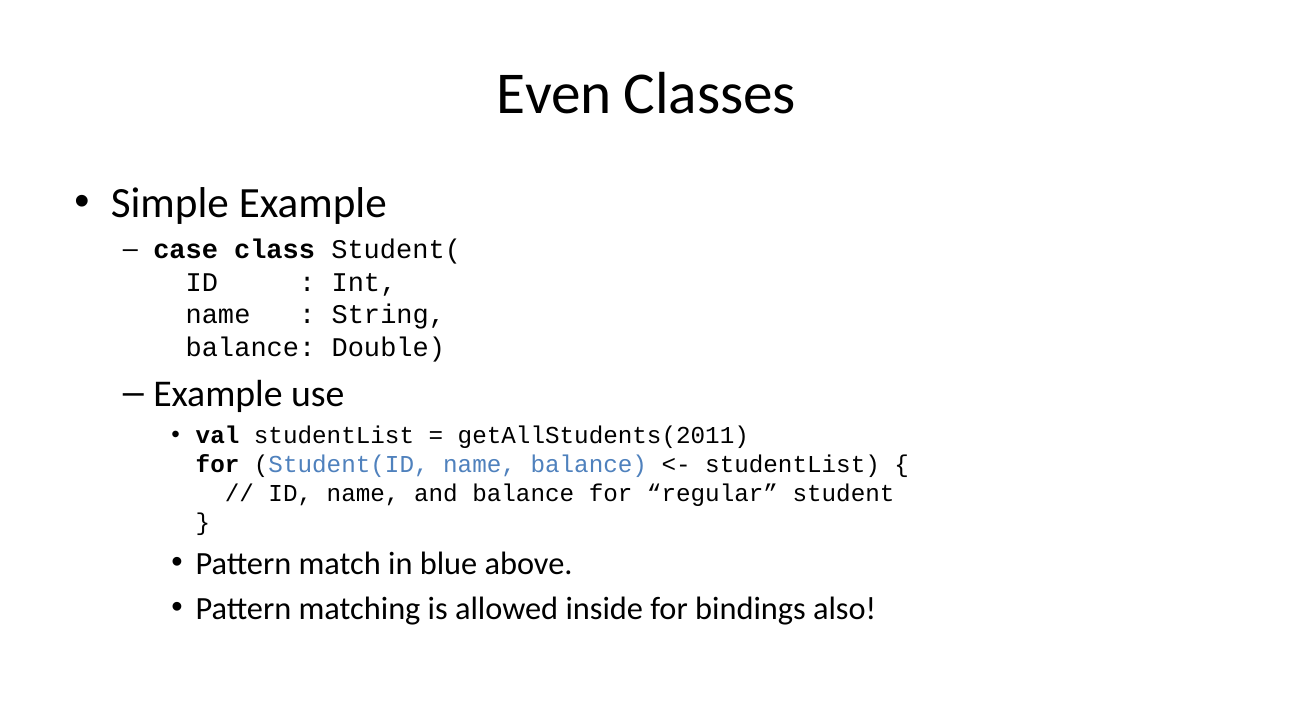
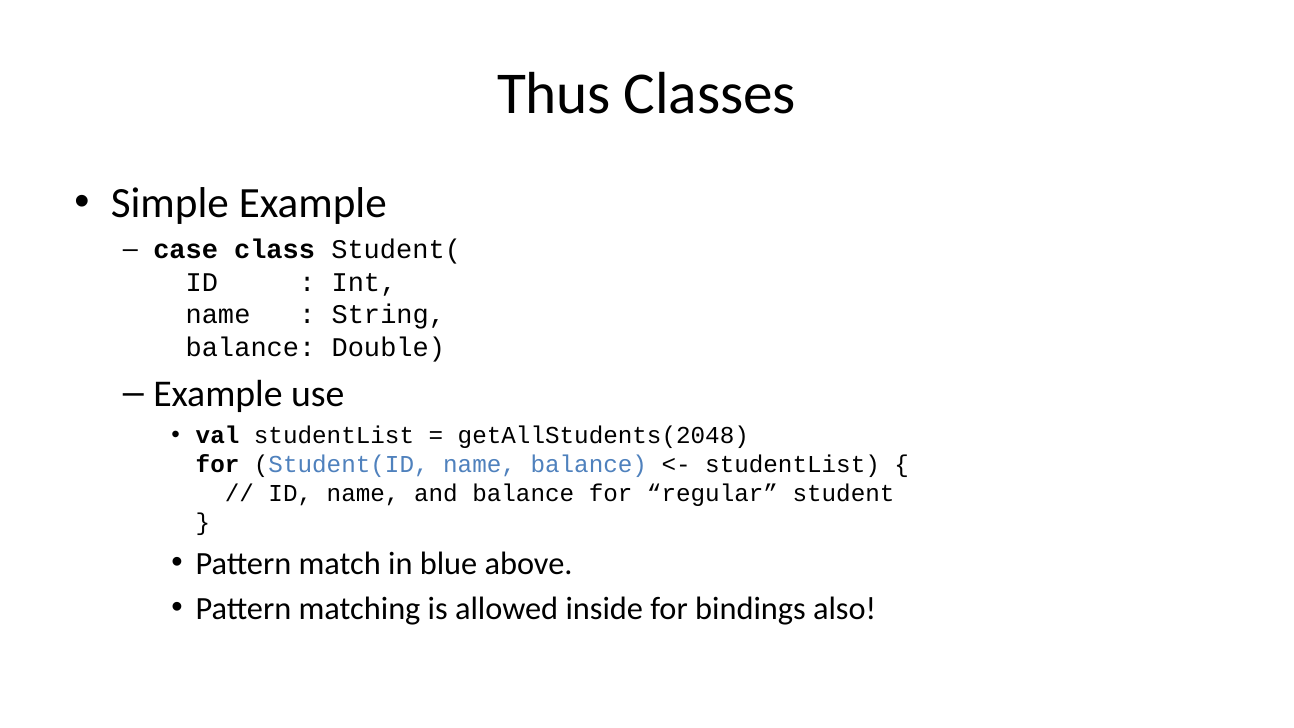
Even: Even -> Thus (554, 94)
getAllStudents(2011: getAllStudents(2011 -> getAllStudents(2048 (603, 435)
